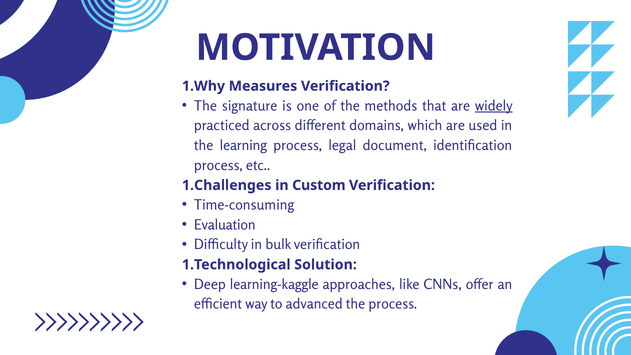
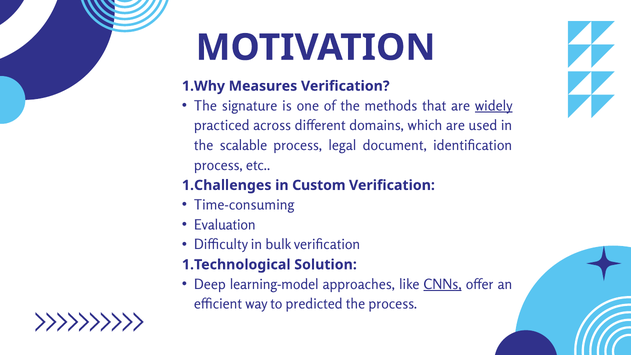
learning: learning -> scalable (243, 146)
learning-kaggle: learning-kaggle -> learning-model (274, 284)
CNNs underline: none -> present (443, 284)
advanced: advanced -> predicted (314, 304)
